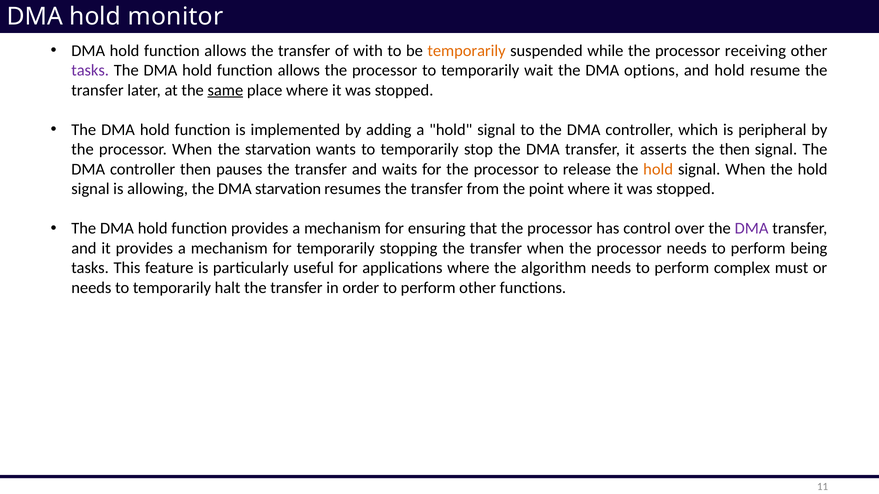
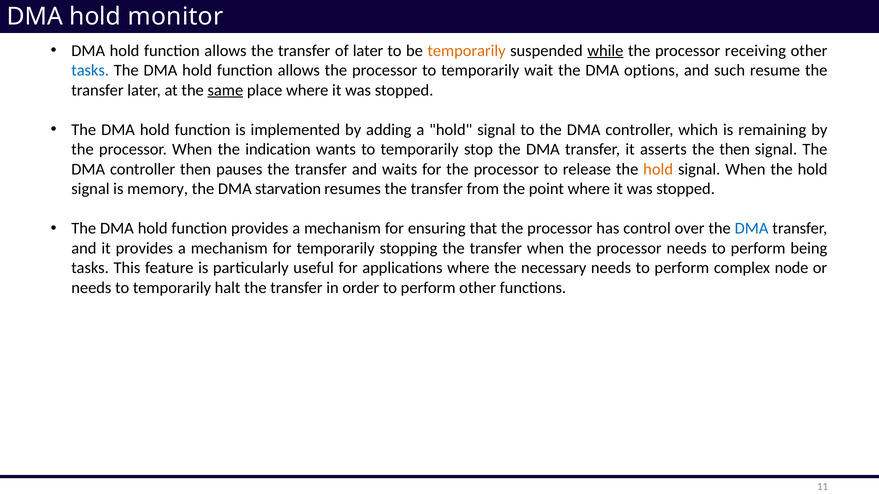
of with: with -> later (368, 51)
while underline: none -> present (605, 51)
tasks colour: purple -> blue (90, 70)
and hold: hold -> such (730, 70)
peripheral: peripheral -> remaining (772, 130)
the starvation: starvation -> indication (278, 150)
allowing: allowing -> memory (158, 189)
DMA colour: purple -> blue (752, 229)
algorithm: algorithm -> necessary (554, 268)
must: must -> node (792, 268)
